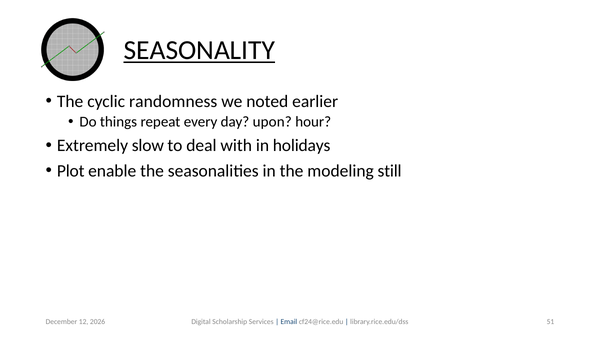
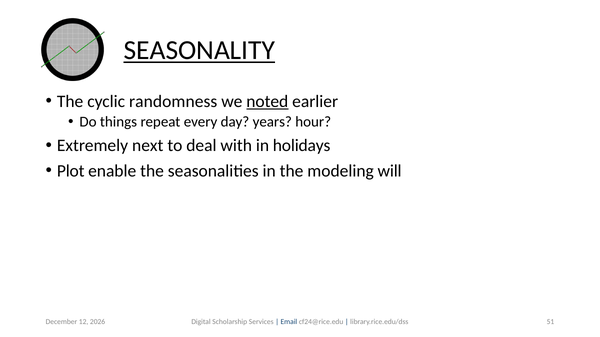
noted underline: none -> present (267, 101)
upon: upon -> years (272, 122)
slow: slow -> next (148, 146)
still: still -> will (390, 171)
